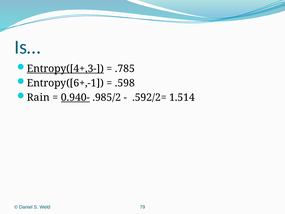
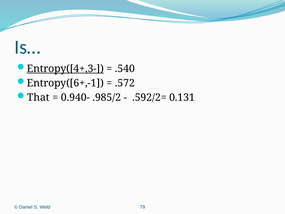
.785: .785 -> .540 (125, 69)
.598: .598 -> .572 (125, 83)
Rain: Rain -> That (38, 97)
0.940- underline: present -> none (75, 97)
1.514: 1.514 -> 0.131 (182, 97)
